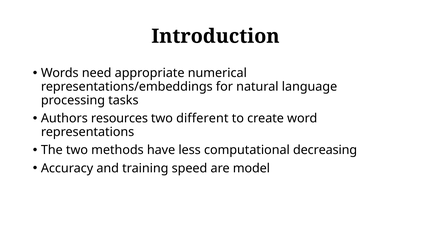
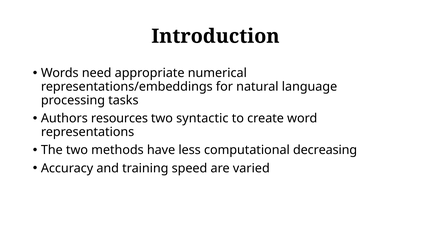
different: different -> syntactic (202, 118)
model: model -> varied (251, 168)
